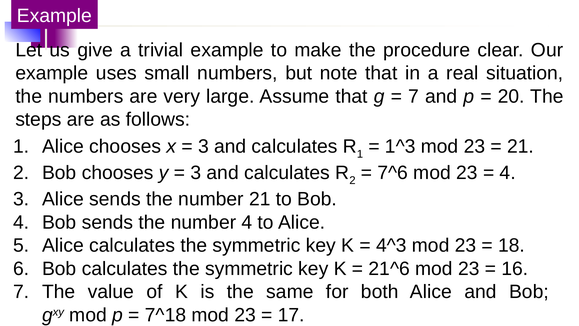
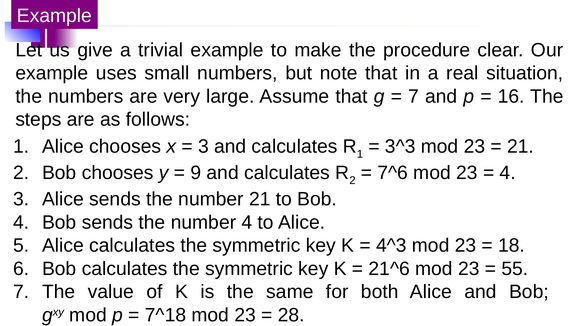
20: 20 -> 16 (511, 96)
1^3: 1^3 -> 3^3 (400, 146)
3: 3 -> 9 (196, 173)
16: 16 -> 55 (515, 269)
17: 17 -> 28 (291, 315)
